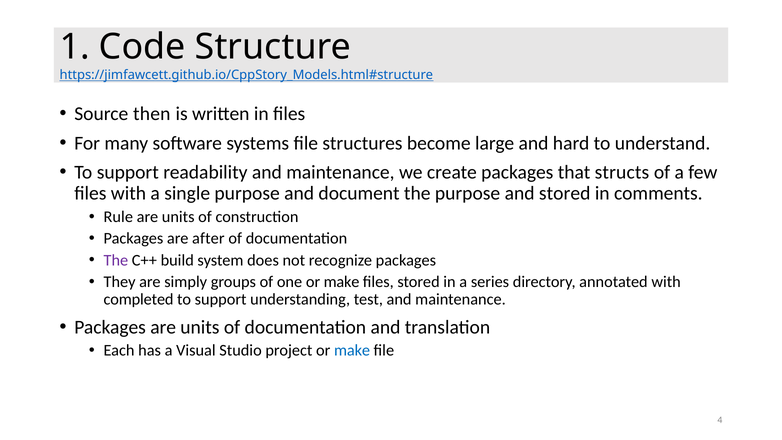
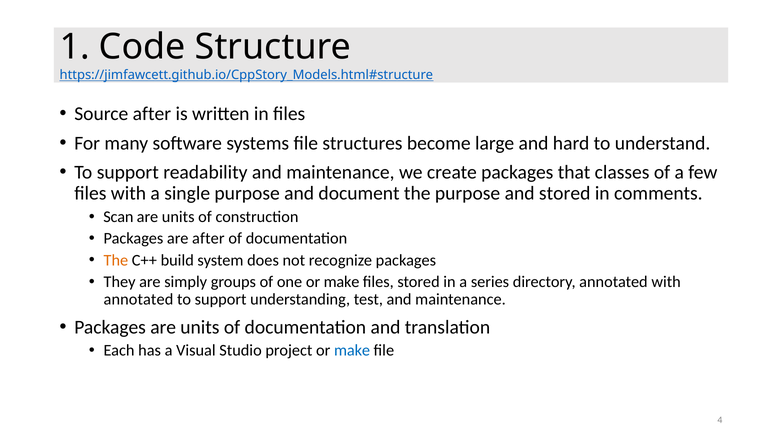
Source then: then -> after (152, 114)
structs: structs -> classes (622, 172)
Rule: Rule -> Scan (118, 217)
The colour: purple -> orange (116, 260)
completed: completed -> annotated (138, 299)
